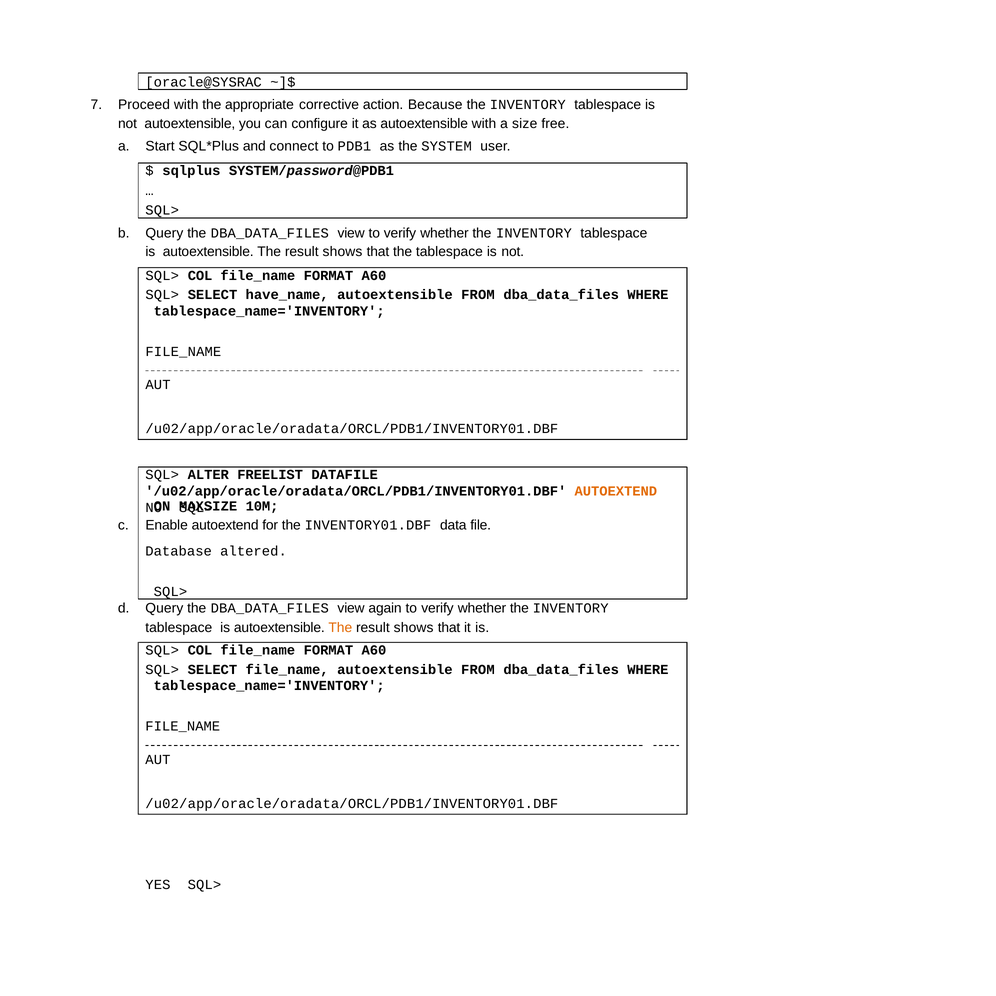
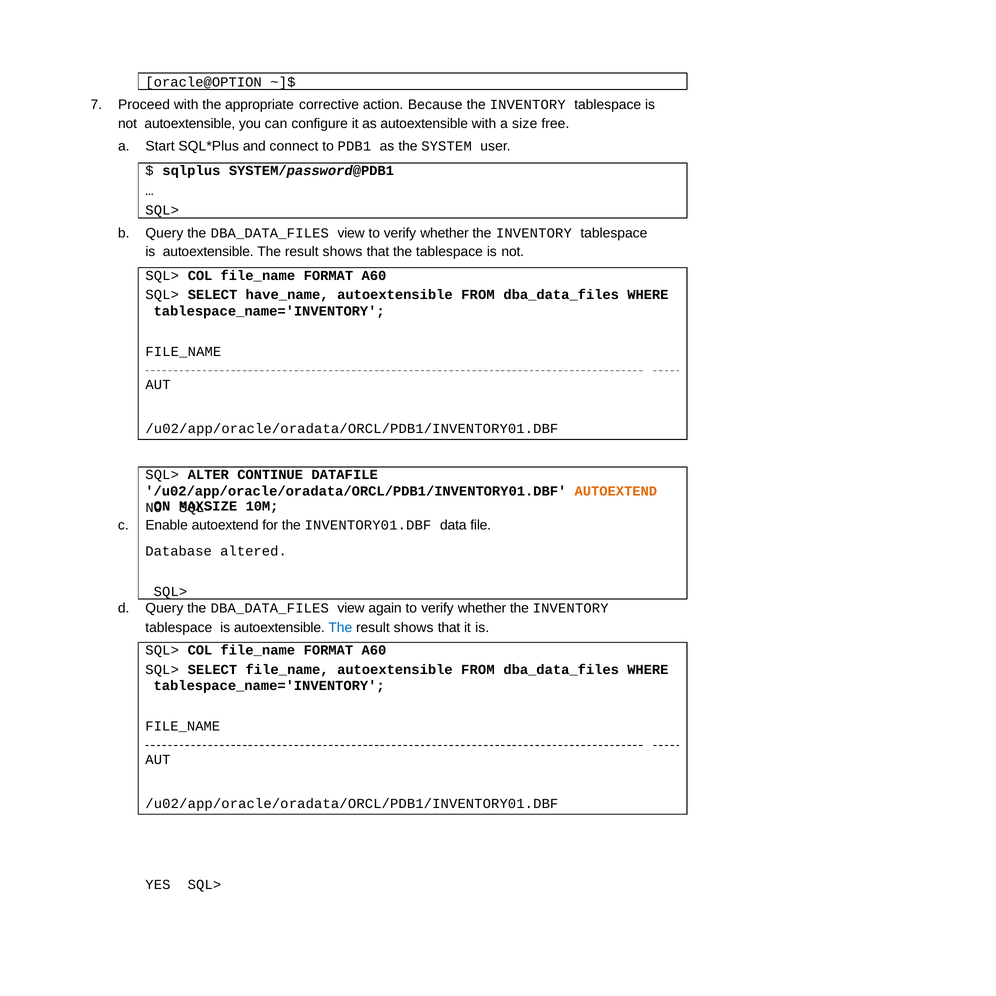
oracle@SYSRAC: oracle@SYSRAC -> oracle@OPTION (204, 82)
FREELIST: FREELIST -> CONTINUE (270, 475)
The colour: orange -> blue (340, 628)
